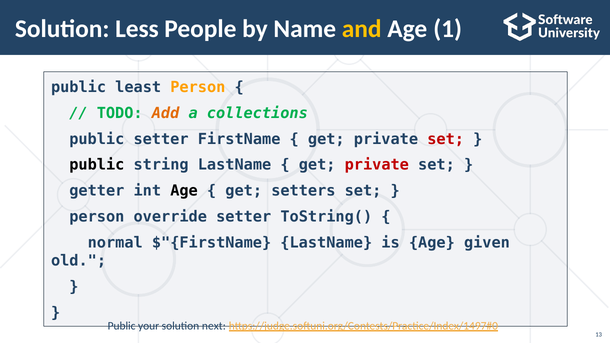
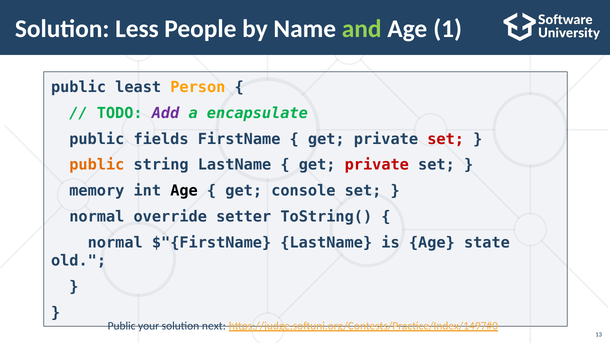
and colour: yellow -> light green (362, 29)
Add colour: orange -> purple (166, 113)
collections: collections -> encapsulate (257, 113)
public setter: setter -> fields (161, 139)
public colour: black -> orange (97, 165)
getter: getter -> memory (97, 191)
setters: setters -> console (303, 191)
person: person -> normal (97, 217)
given: given -> state (487, 243)
